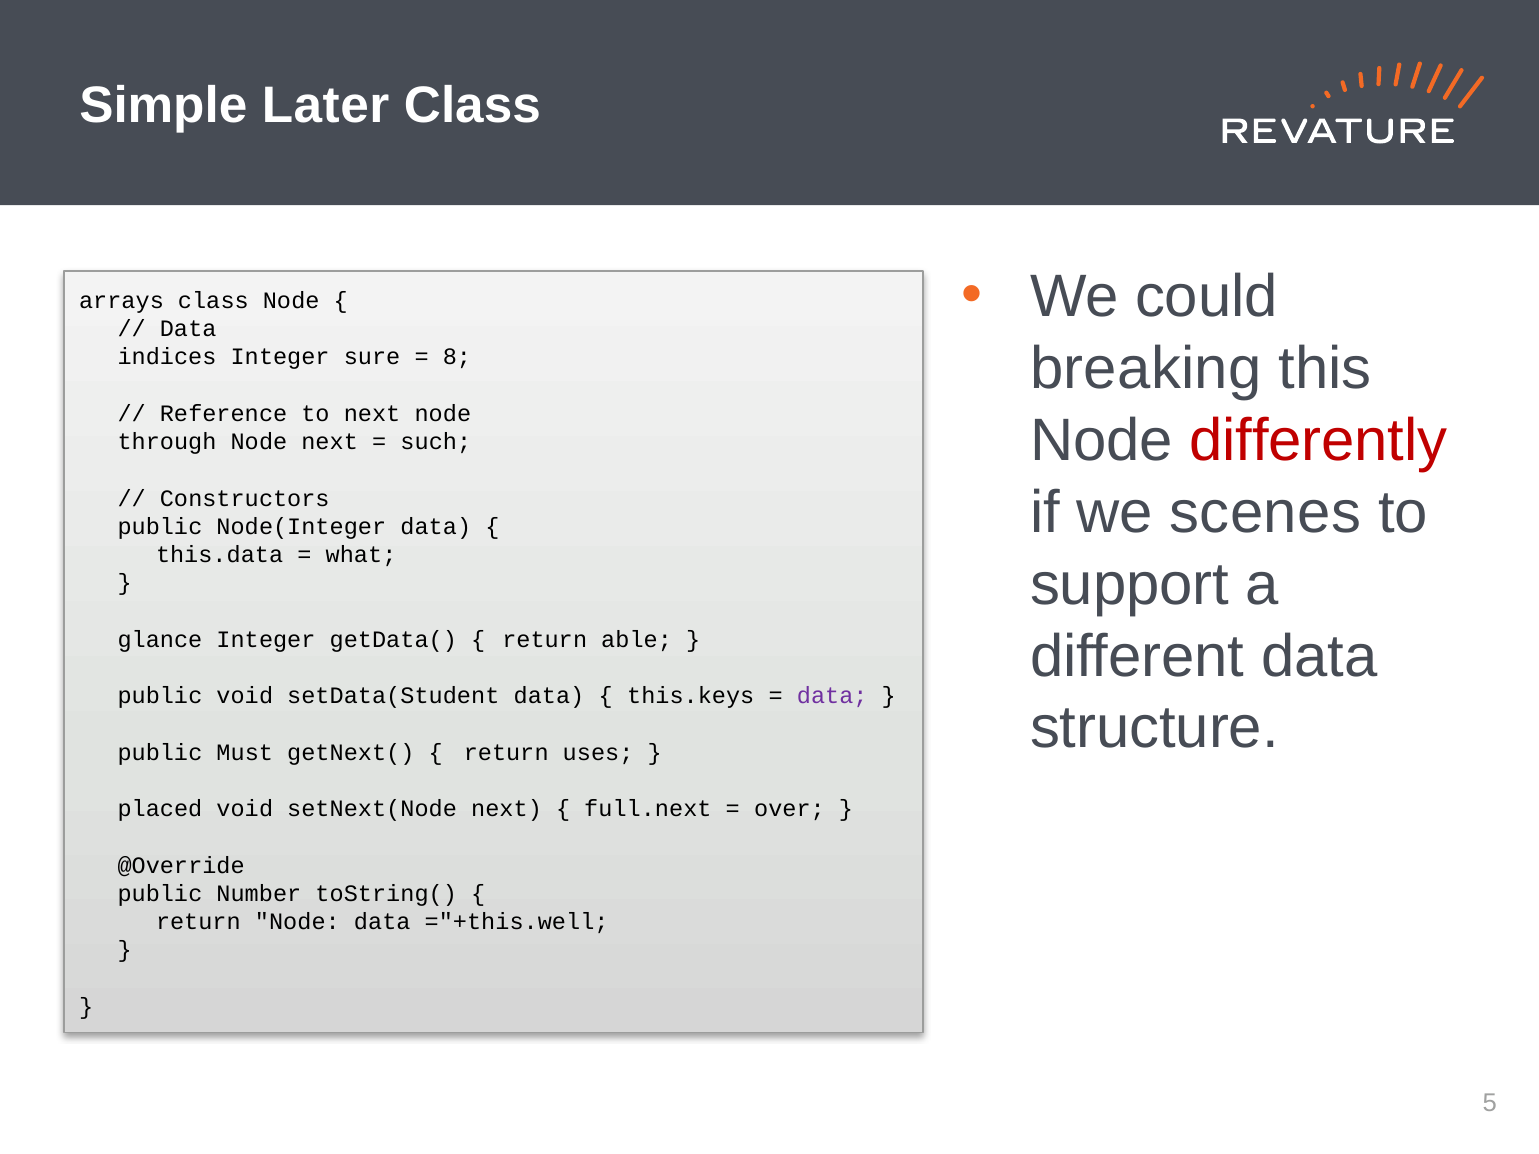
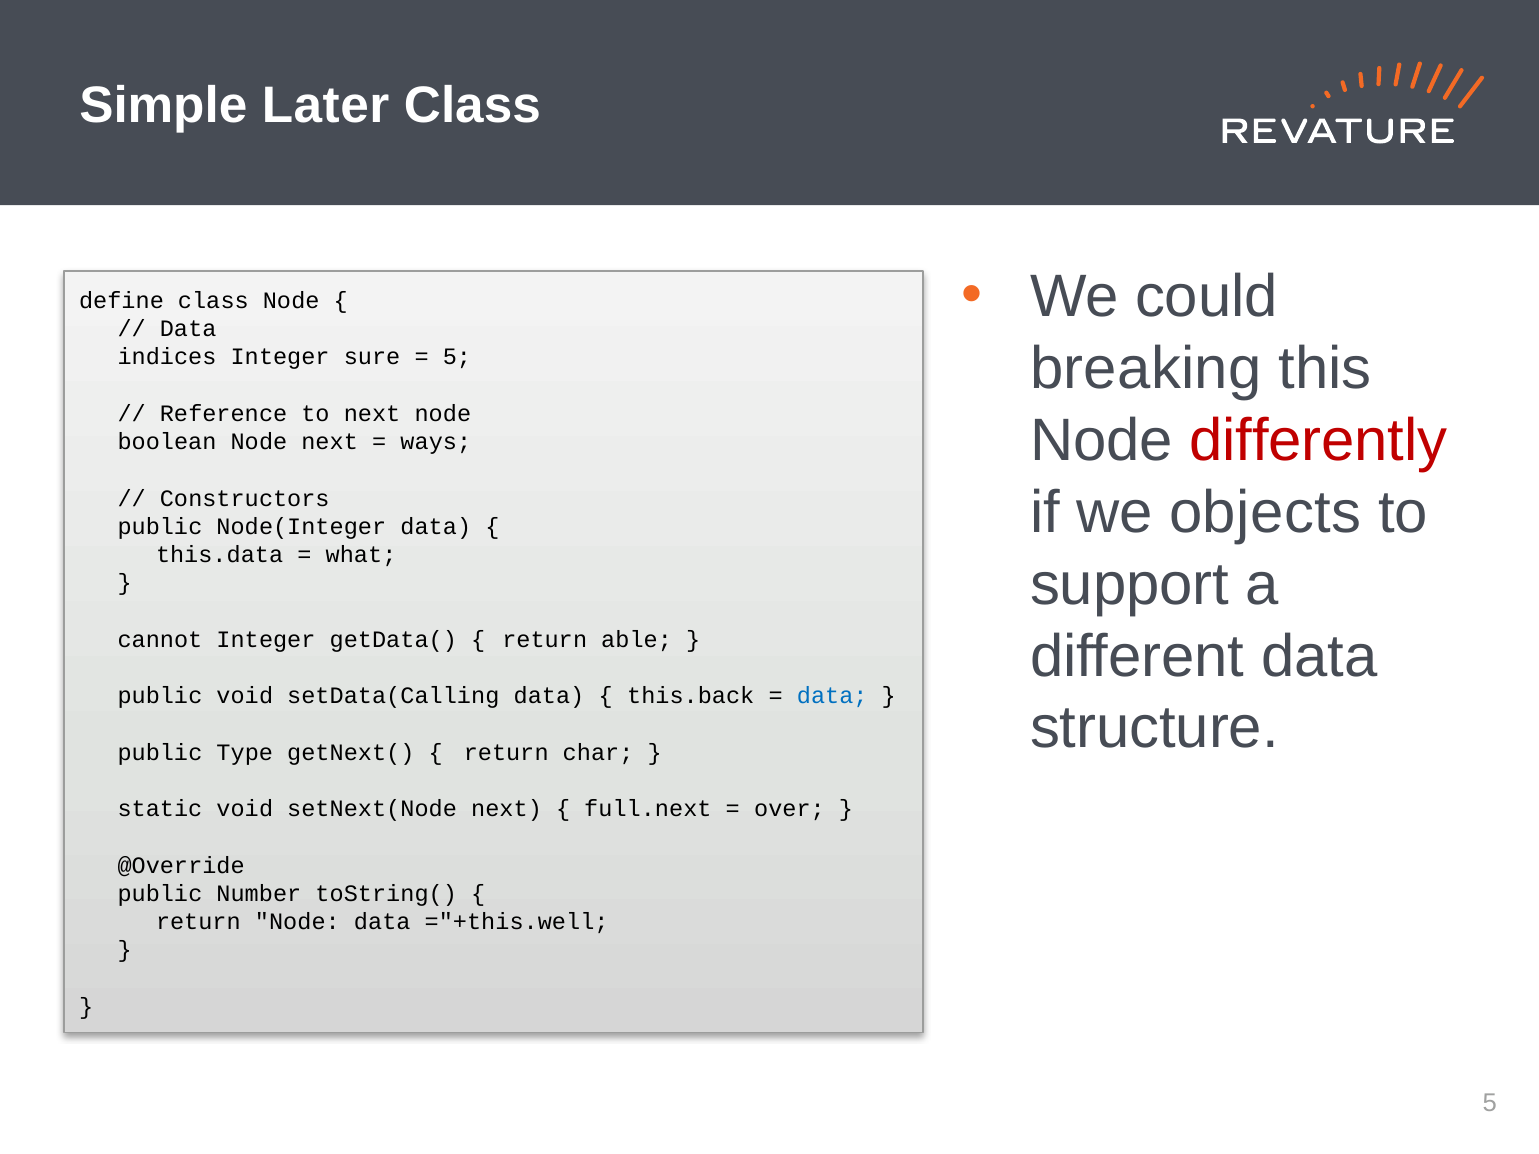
arrays: arrays -> define (121, 301)
8: 8 -> 5 (457, 357)
through: through -> boolean (167, 442)
such: such -> ways (436, 442)
scenes: scenes -> objects (1265, 513)
glance: glance -> cannot (160, 640)
setData(Student: setData(Student -> setData(Calling (393, 696)
this.keys: this.keys -> this.back (691, 696)
data colour: purple -> blue (832, 696)
Must: Must -> Type (245, 753)
uses: uses -> char (598, 753)
placed: placed -> static (160, 809)
